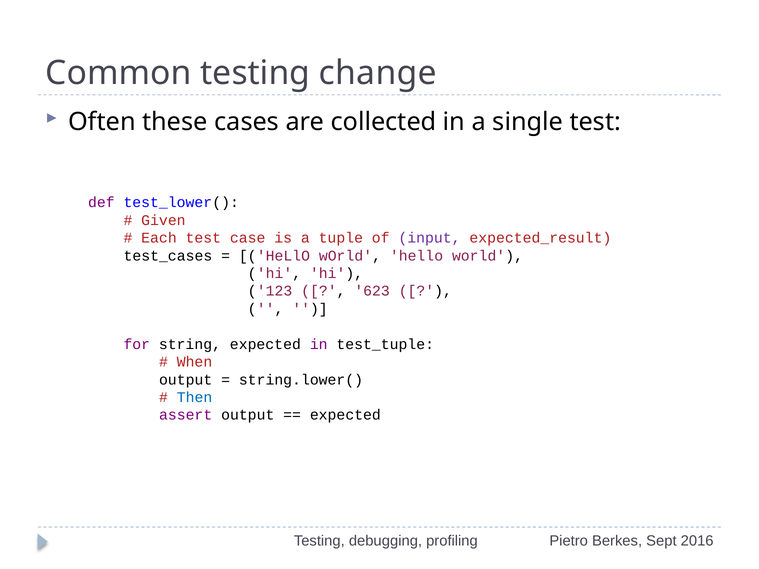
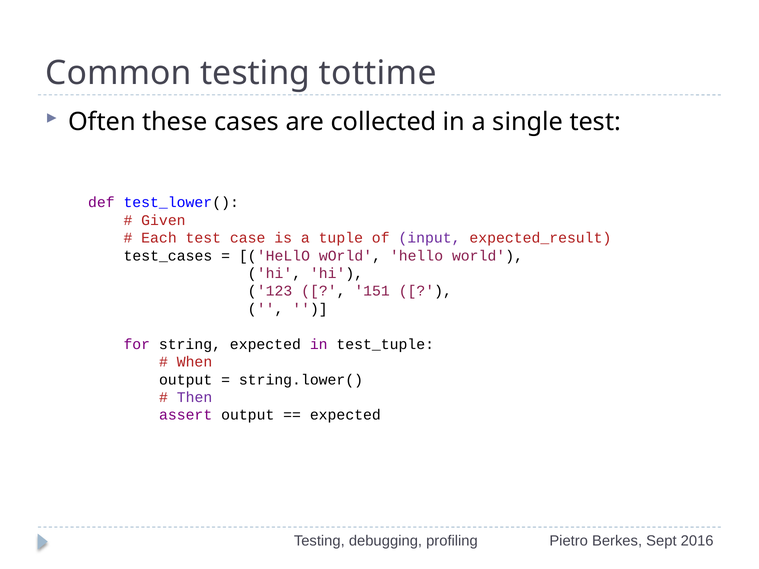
change: change -> tottime (378, 73)
623: 623 -> 151 (372, 291)
Then colour: blue -> purple (195, 398)
